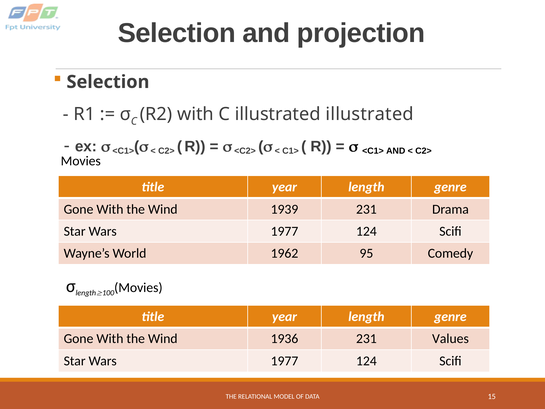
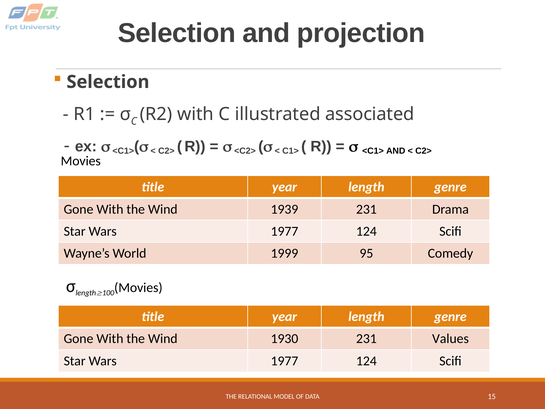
illustrated illustrated: illustrated -> associated (370, 114)
1962: 1962 -> 1999 (284, 253)
1936: 1936 -> 1930 (284, 339)
